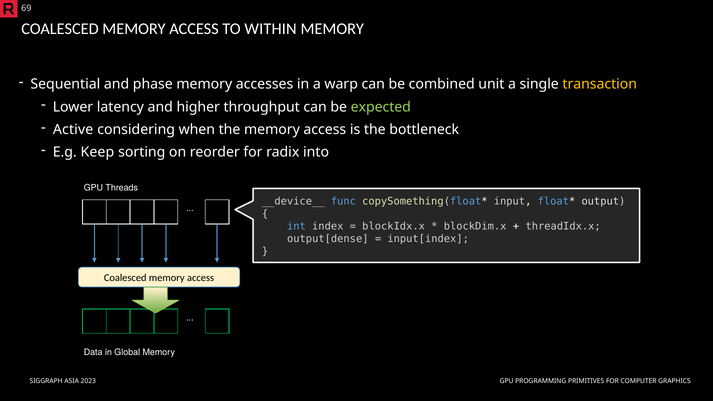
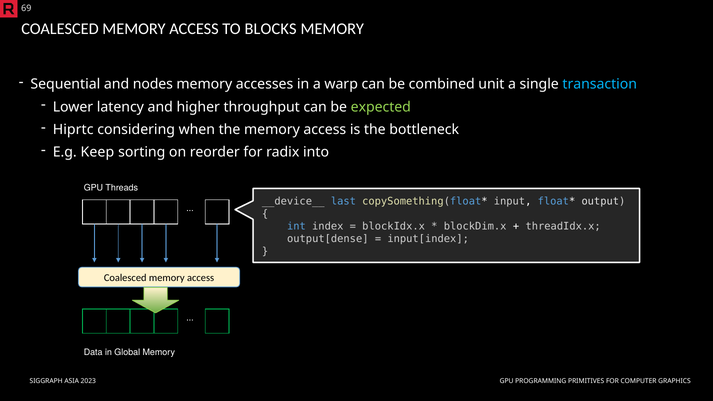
WITHIN: WITHIN -> BLOCKS (271, 29)
phase: phase -> nodes (153, 84)
transaction colour: yellow -> light blue (600, 84)
Active: Active -> Hiprtc (73, 130)
func: func -> last (343, 201)
